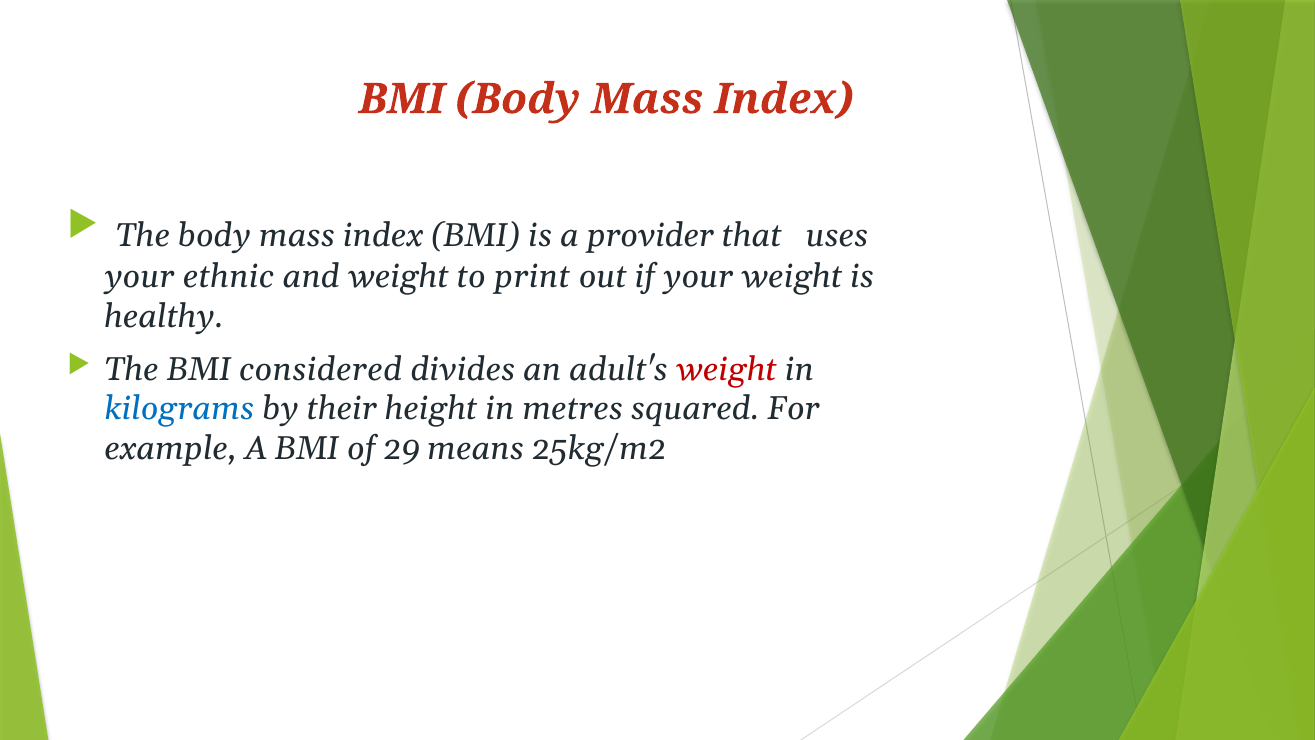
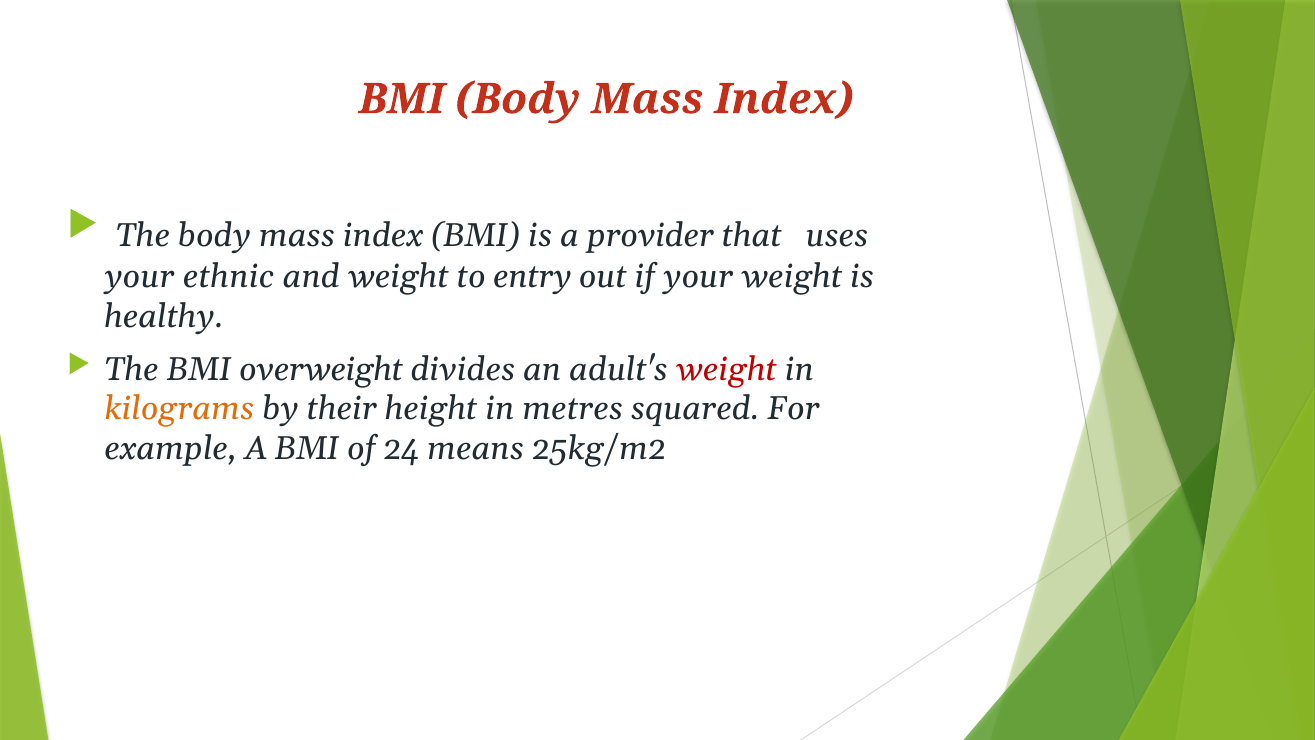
print: print -> entry (532, 277)
considered: considered -> overweight (321, 369)
kilograms colour: blue -> orange (179, 409)
29: 29 -> 24 (402, 448)
